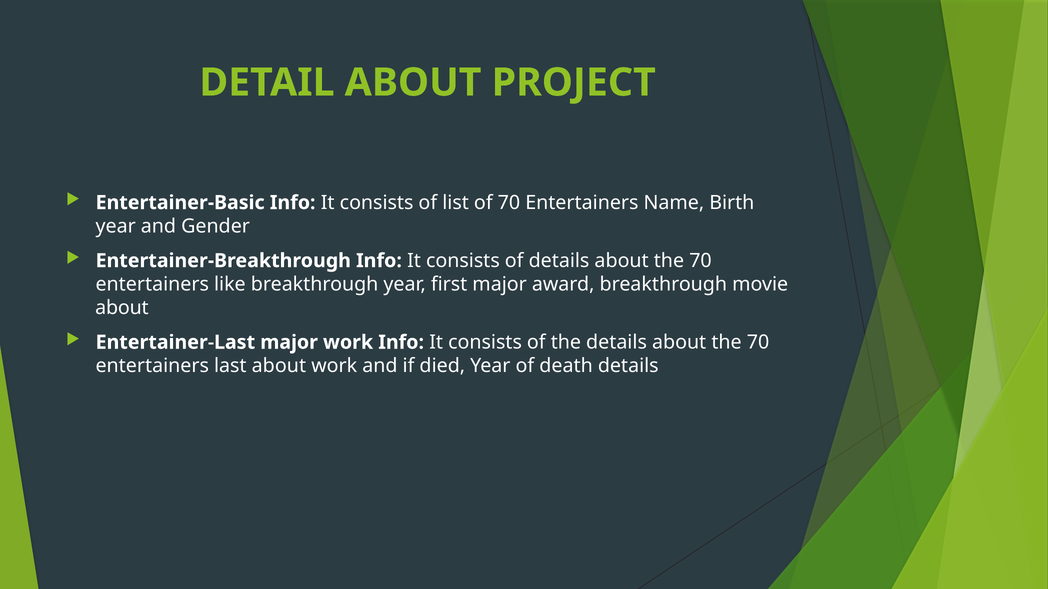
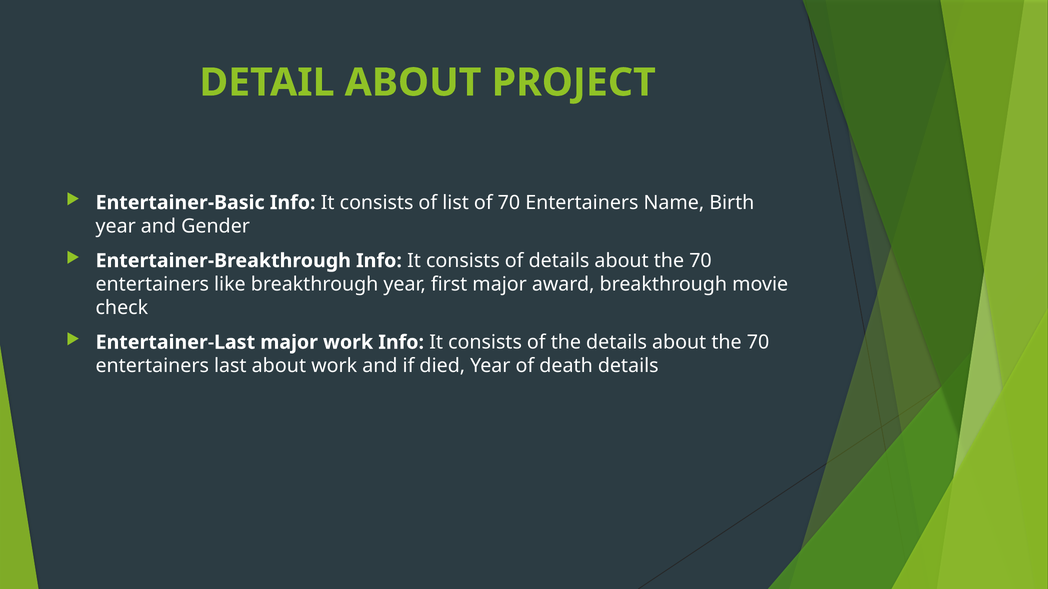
about: about -> check (122, 308)
